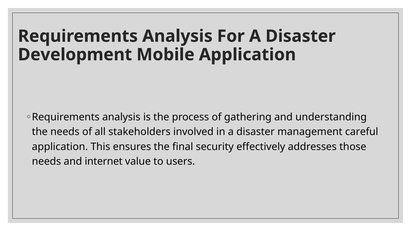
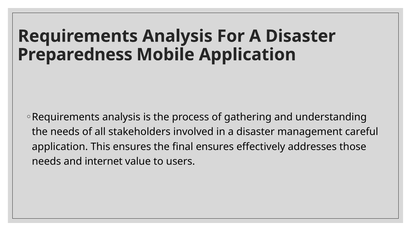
Development: Development -> Preparedness (75, 55)
final security: security -> ensures (215, 147)
